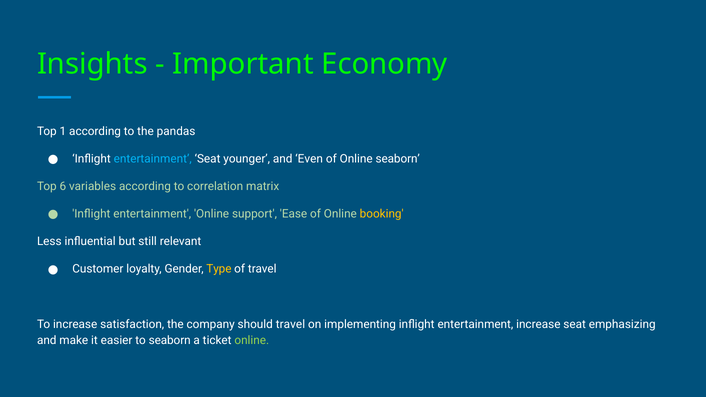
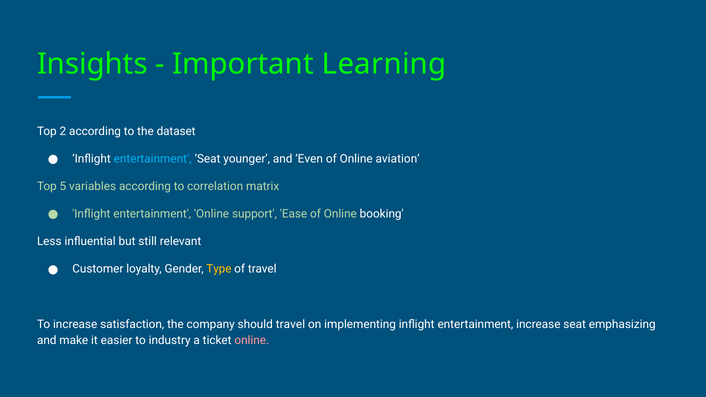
Economy: Economy -> Learning (384, 64)
1: 1 -> 2 (63, 131)
pandas: pandas -> dataset (176, 131)
Online seaborn: seaborn -> aviation (398, 159)
6: 6 -> 5 (63, 186)
booking colour: yellow -> white (382, 214)
to seaborn: seaborn -> industry (170, 340)
online colour: light green -> pink (252, 340)
